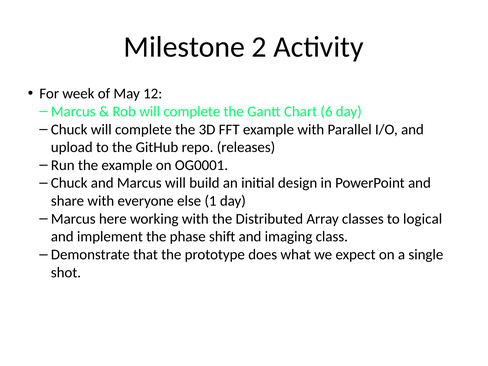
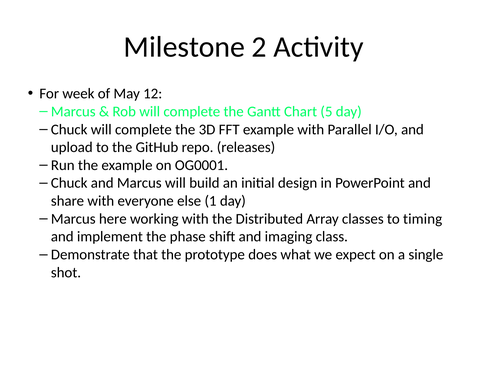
6: 6 -> 5 (326, 112)
logical: logical -> timing (423, 219)
